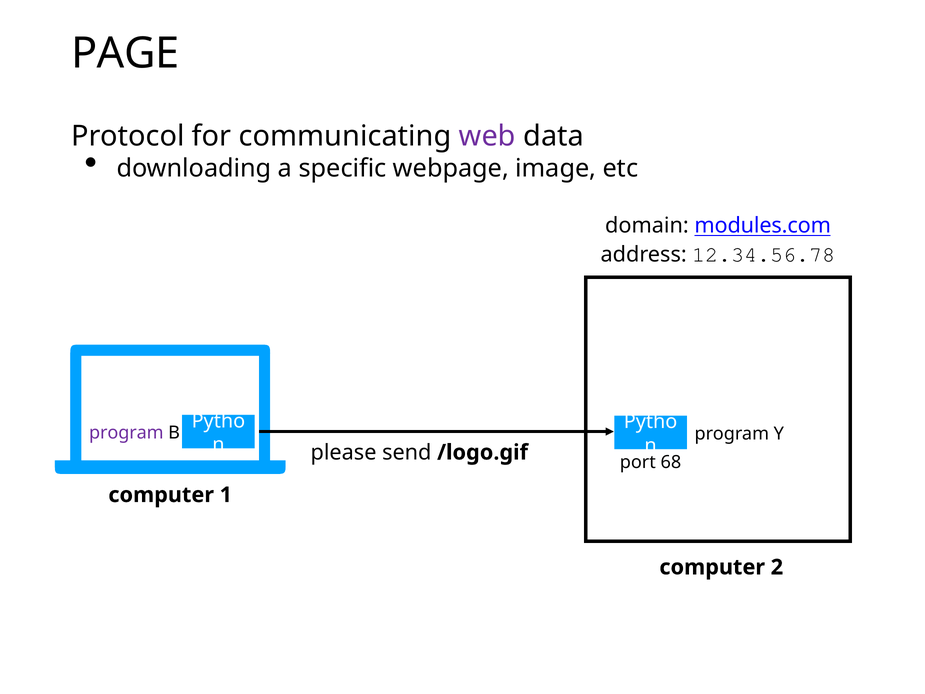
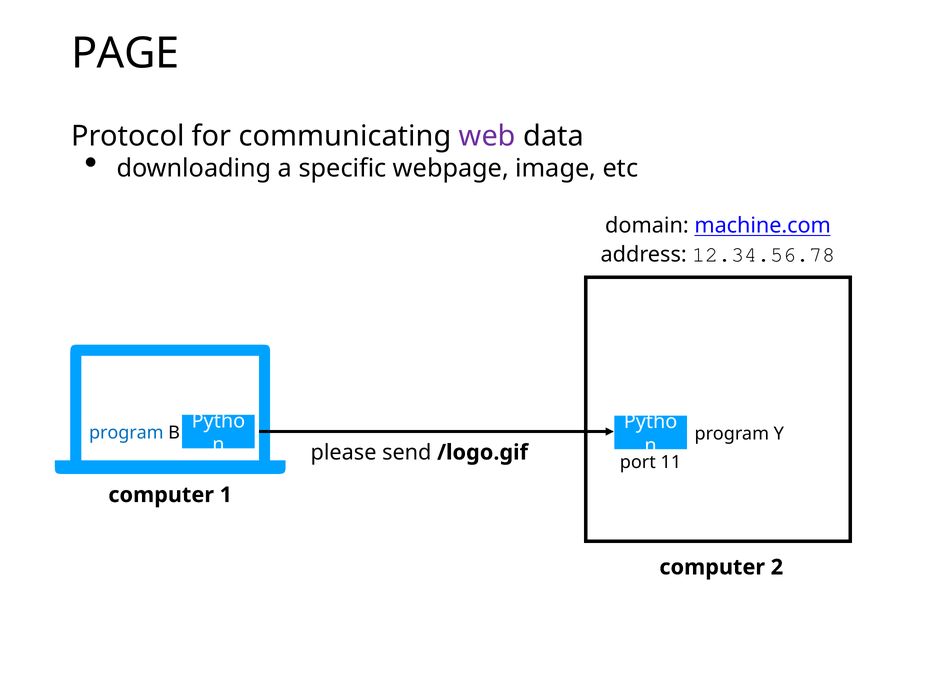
modules.com: modules.com -> machine.com (763, 226)
program colour: purple -> blue (126, 433)
68: 68 -> 11 (671, 462)
